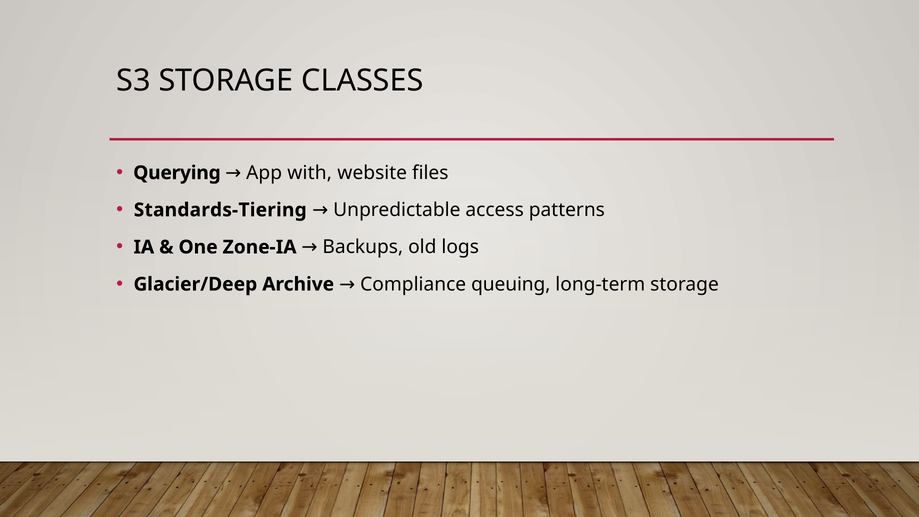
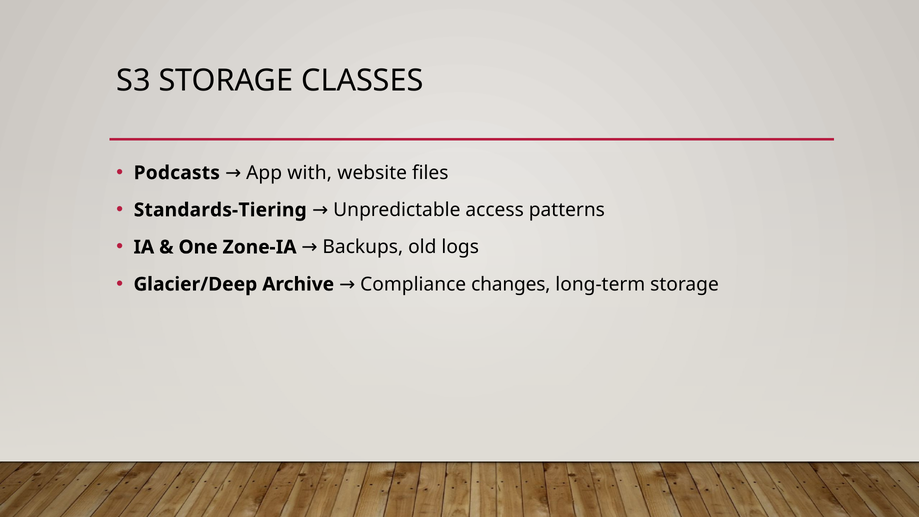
Querying: Querying -> Podcasts (177, 173)
queuing: queuing -> changes (511, 284)
